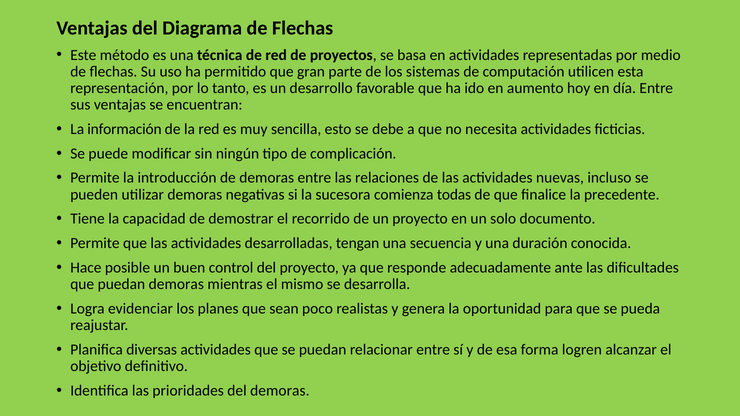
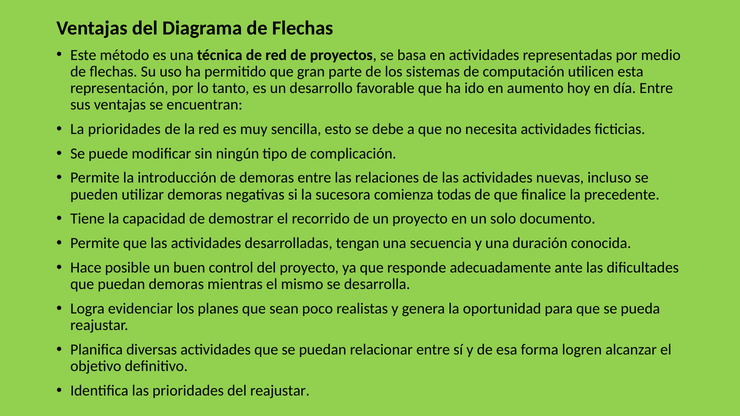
La información: información -> prioridades (124, 129)
del demoras: demoras -> reajustar (280, 391)
